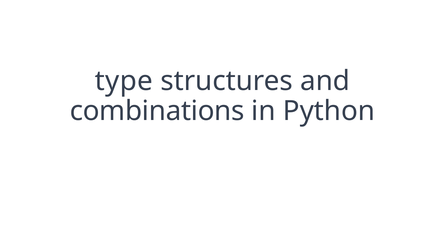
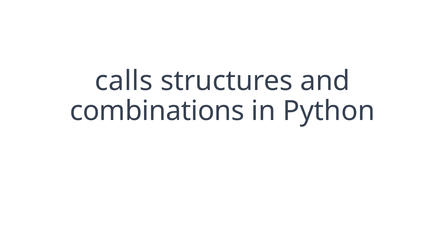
type: type -> calls (124, 81)
